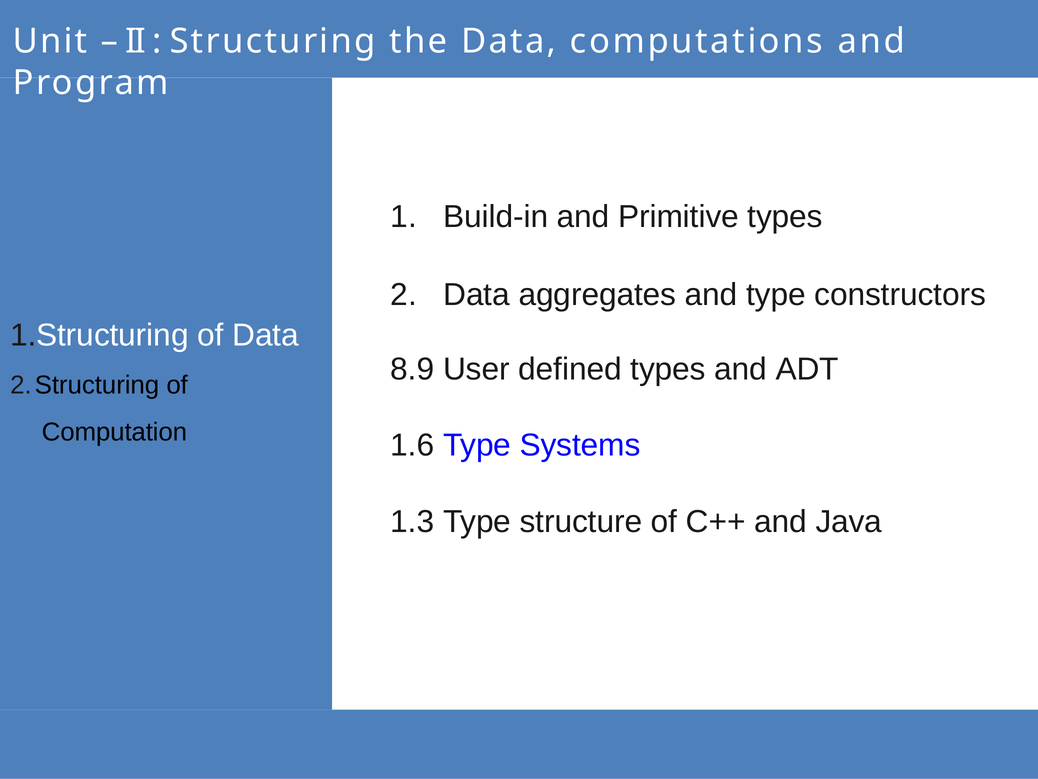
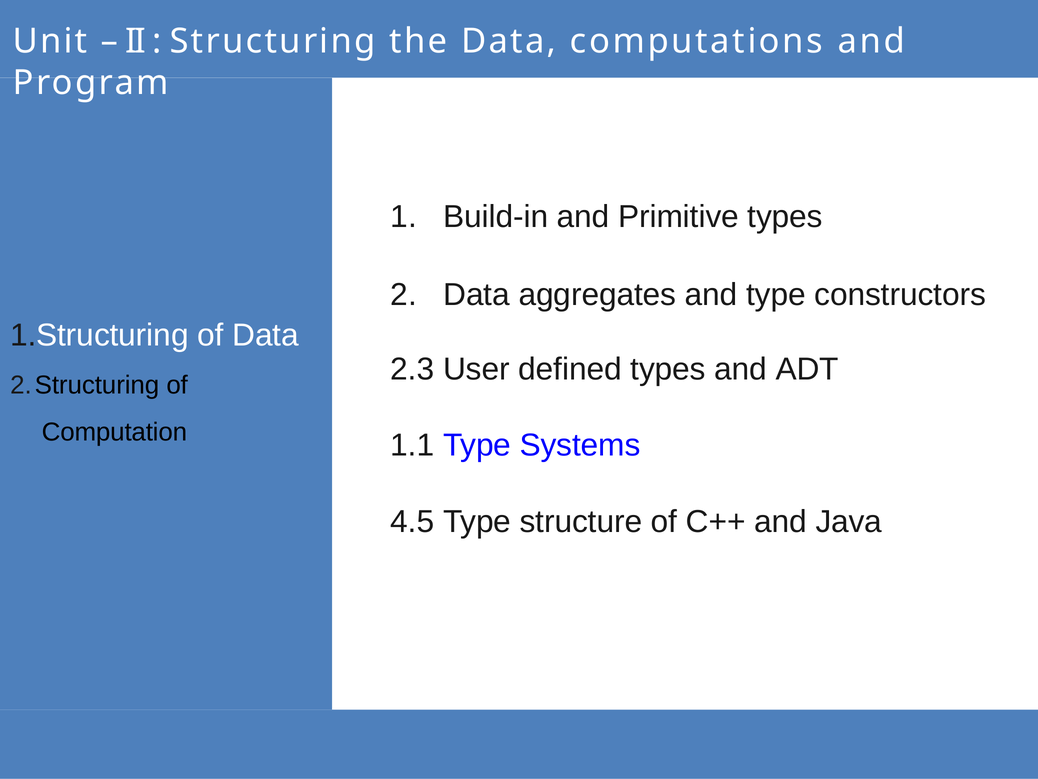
8.9: 8.9 -> 2.3 (412, 369)
1.6: 1.6 -> 1.1 (412, 445)
1.3: 1.3 -> 4.5 (412, 521)
